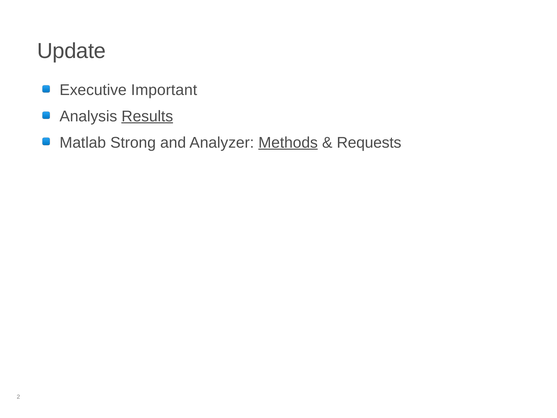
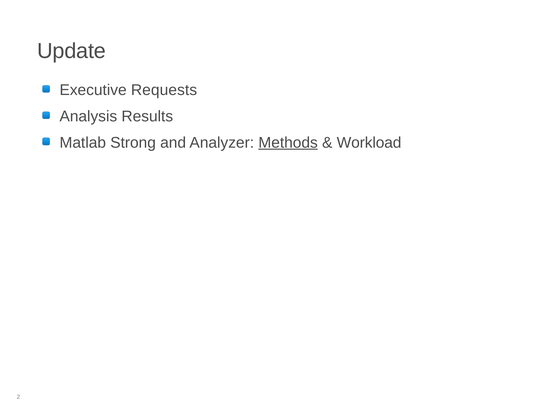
Important: Important -> Requests (164, 90)
Results underline: present -> none (147, 116)
Requests: Requests -> Workload (369, 142)
